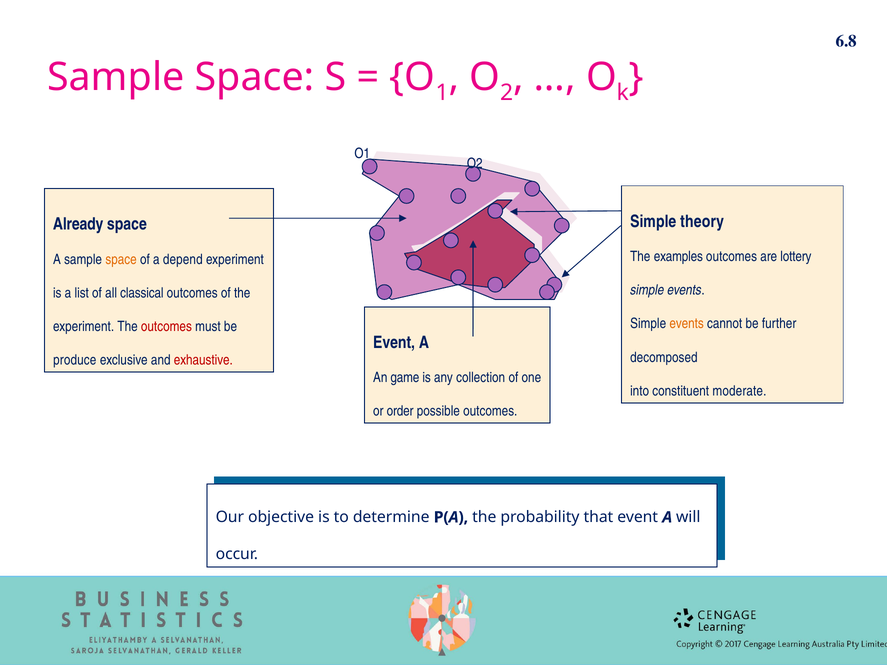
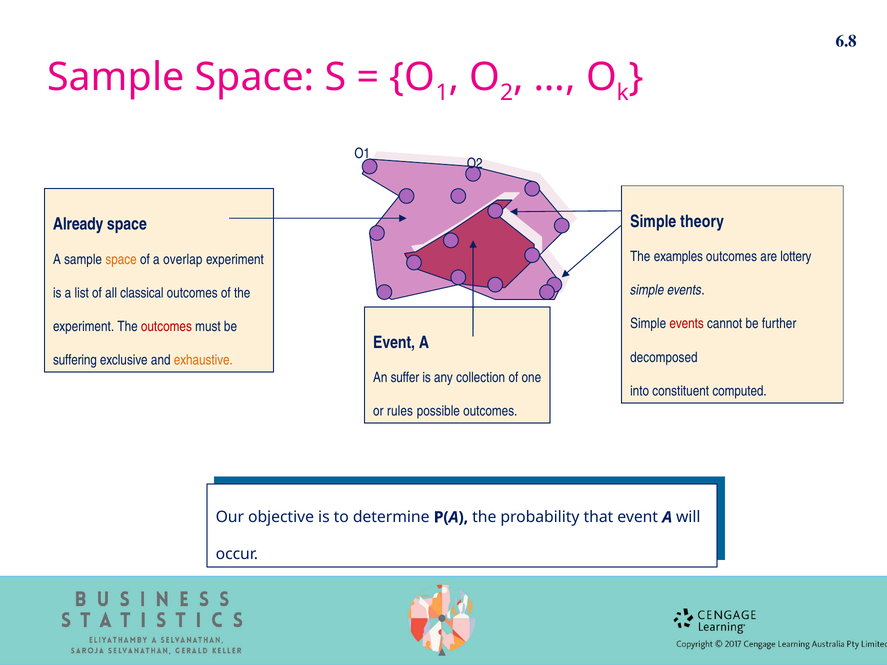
depend: depend -> overlap (183, 260)
events colour: orange -> red (687, 324)
produce: produce -> suffering (75, 360)
exhaustive colour: red -> orange (203, 360)
game: game -> suffer (405, 378)
moderate: moderate -> computed (740, 391)
order: order -> rules (400, 411)
